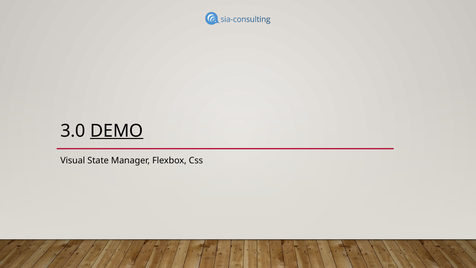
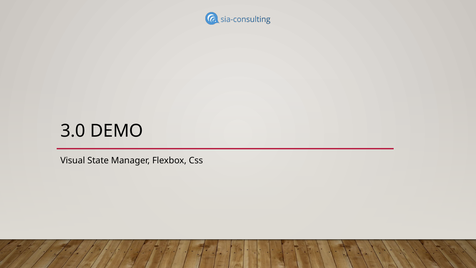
DEMO underline: present -> none (117, 131)
